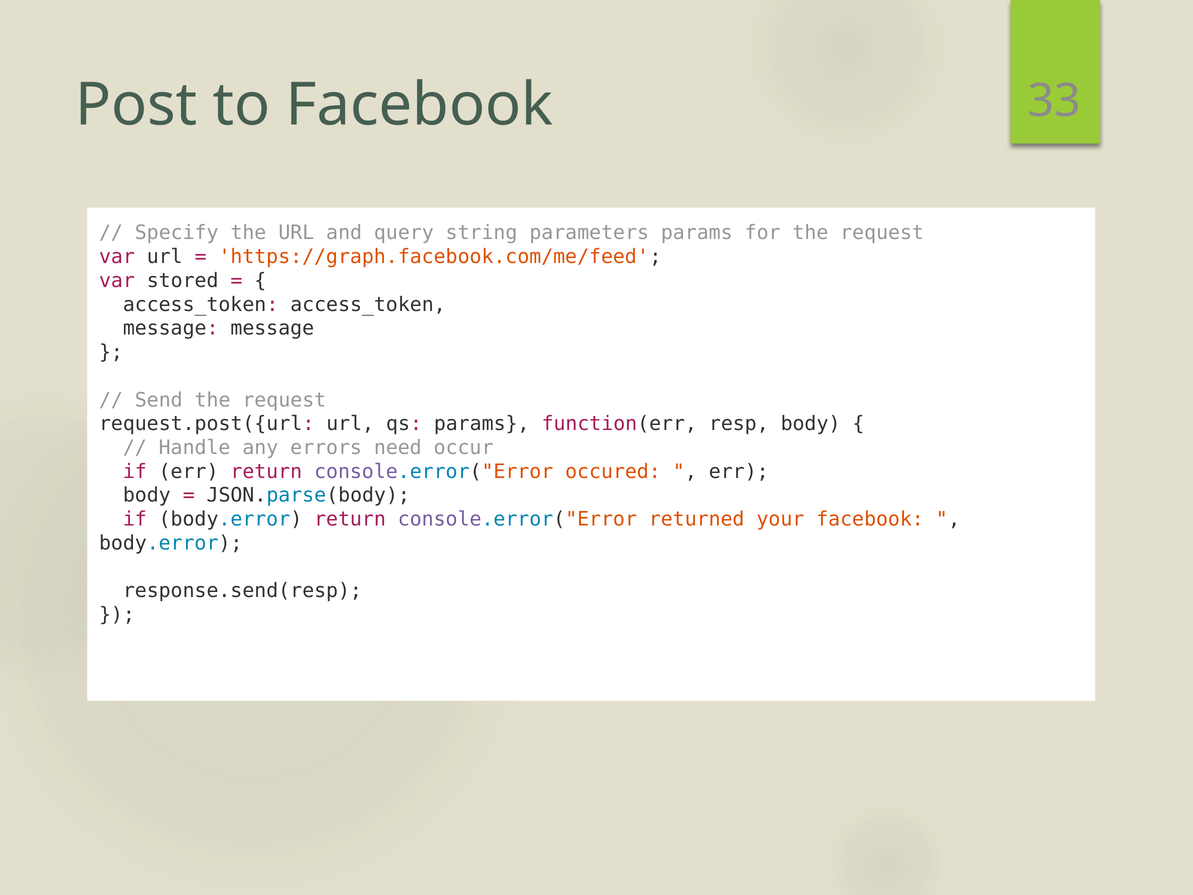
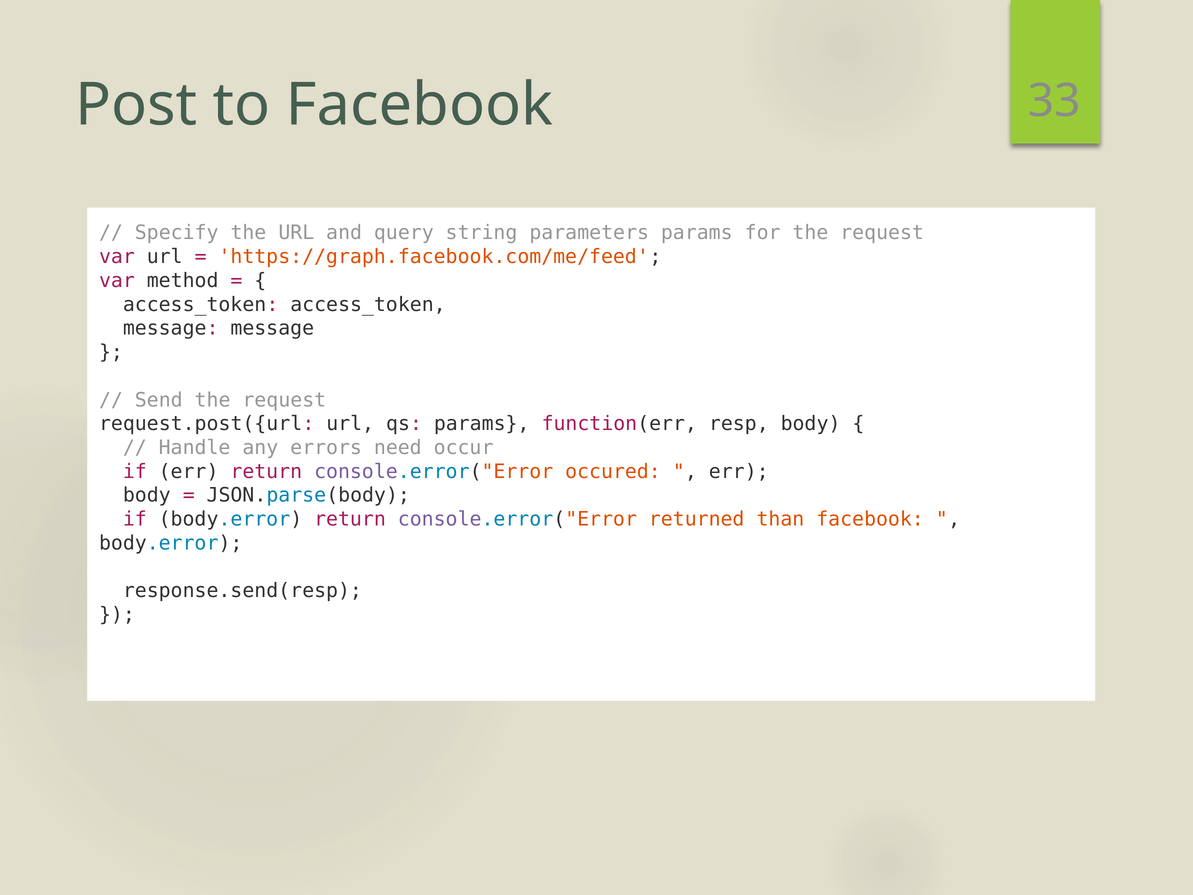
stored: stored -> method (183, 281)
your: your -> than (780, 519)
